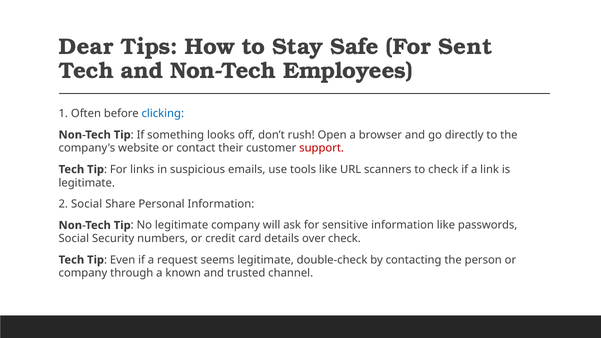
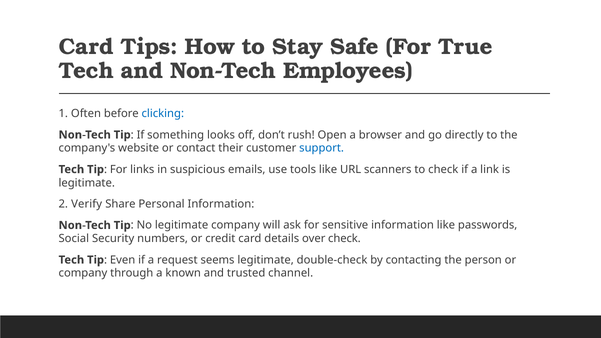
Dear: Dear -> Card (86, 47)
Sent: Sent -> True (465, 47)
support colour: red -> blue (322, 148)
2 Social: Social -> Verify (87, 204)
